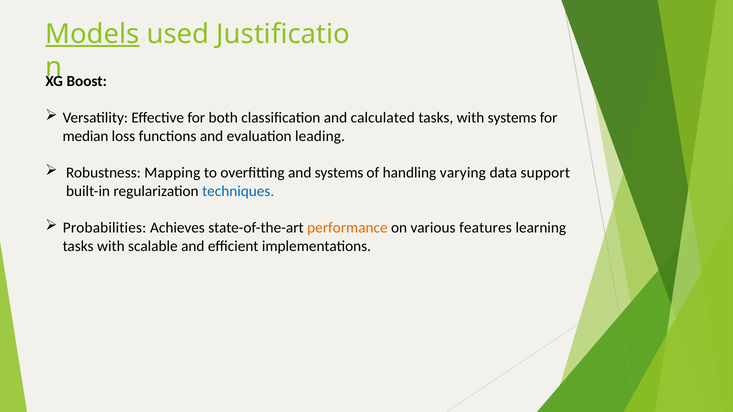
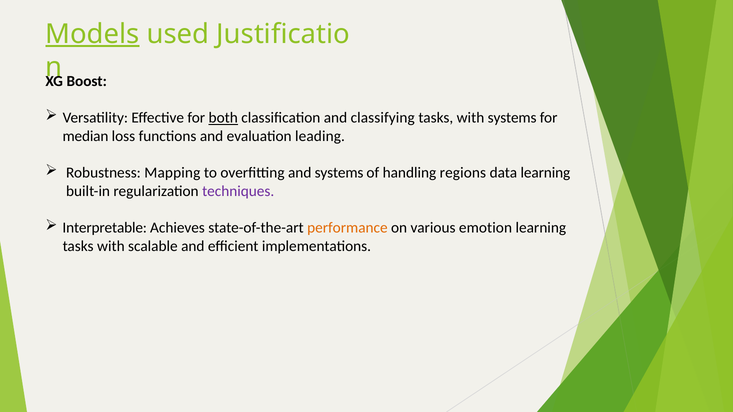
both underline: none -> present (223, 118)
calculated: calculated -> classifying (383, 118)
varying: varying -> regions (463, 173)
data support: support -> learning (545, 173)
techniques colour: blue -> purple (238, 191)
Probabilities: Probabilities -> Interpretable (105, 228)
features: features -> emotion (485, 228)
